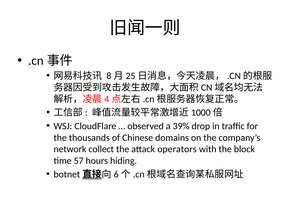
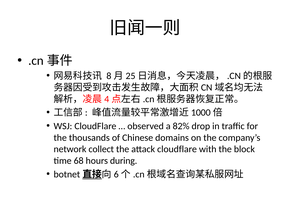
39%: 39% -> 82% (181, 126)
attack operators: operators -> cloudflare (177, 150)
57: 57 -> 68 (79, 161)
hiding: hiding -> during (124, 161)
